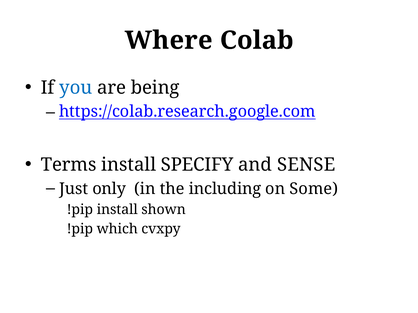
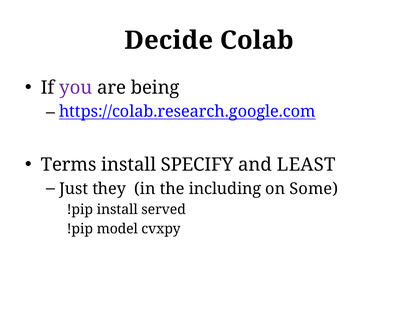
Where: Where -> Decide (169, 40)
you colour: blue -> purple (76, 88)
SENSE: SENSE -> LEAST (306, 165)
only: only -> they (109, 189)
shown: shown -> served (164, 210)
which: which -> model (117, 229)
